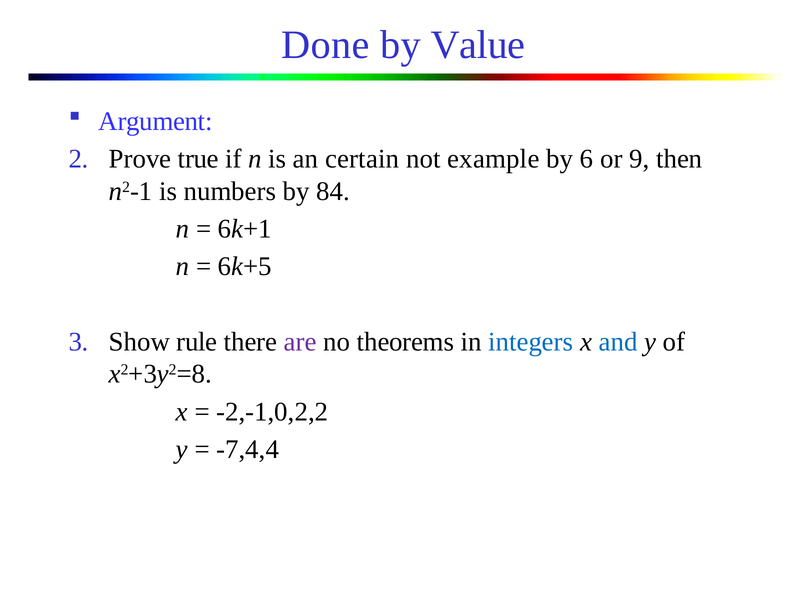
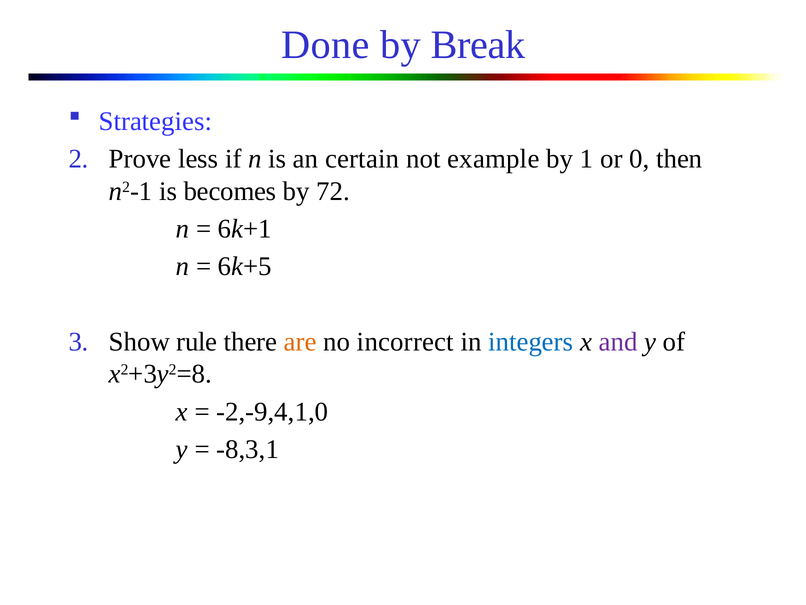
Value: Value -> Break (478, 45)
Argument: Argument -> Strategies (155, 121)
true: true -> less (198, 159)
6: 6 -> 1 (587, 159)
9: 9 -> 0 (639, 159)
numbers: numbers -> becomes (230, 191)
84: 84 -> 72 (333, 191)
are colour: purple -> orange (300, 341)
theorems: theorems -> incorrect (405, 341)
and colour: blue -> purple (618, 341)
-2,-1,0,2,2: -2,-1,0,2,2 -> -2,-9,4,1,0 (272, 411)
-7,4,4: -7,4,4 -> -8,3,1 (248, 449)
